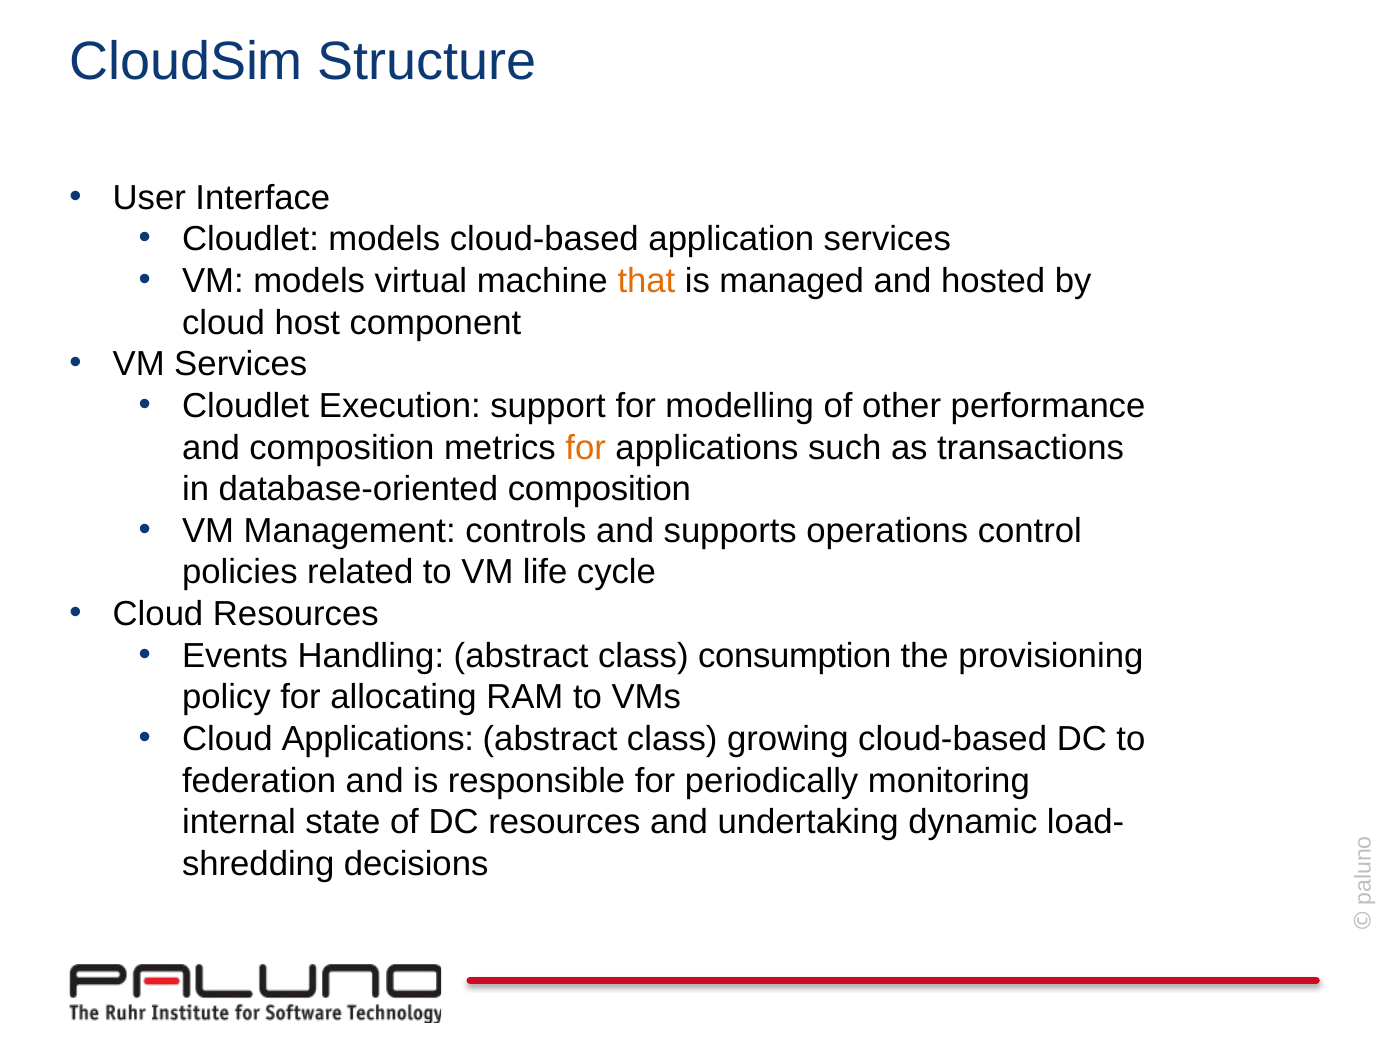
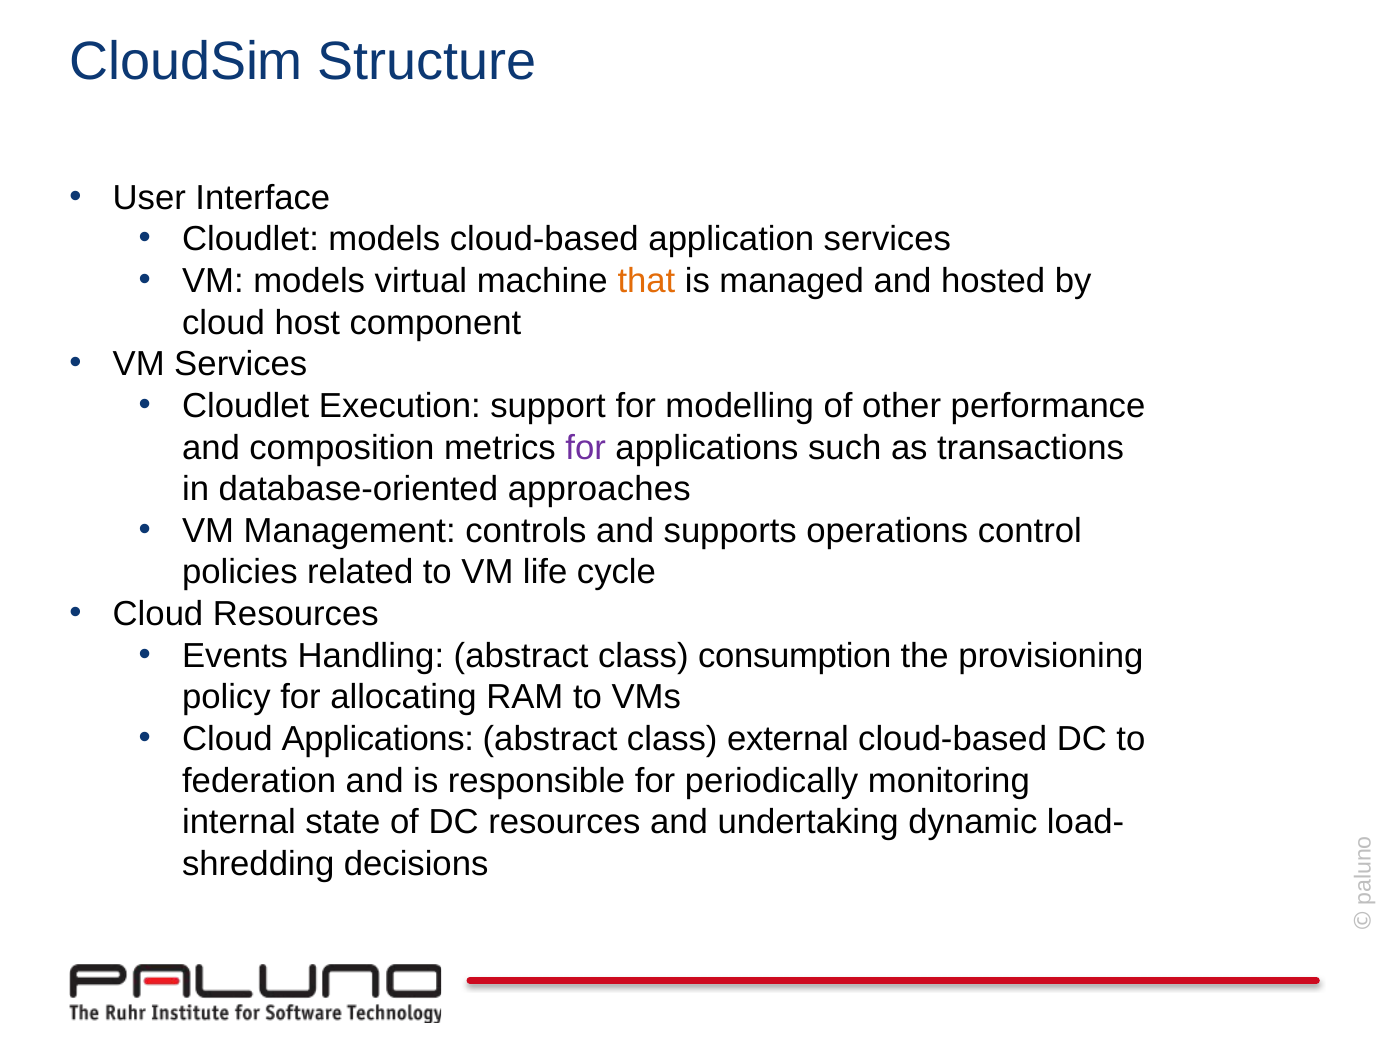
for colour: orange -> purple (586, 448)
database-oriented composition: composition -> approaches (599, 489)
growing: growing -> external (788, 739)
